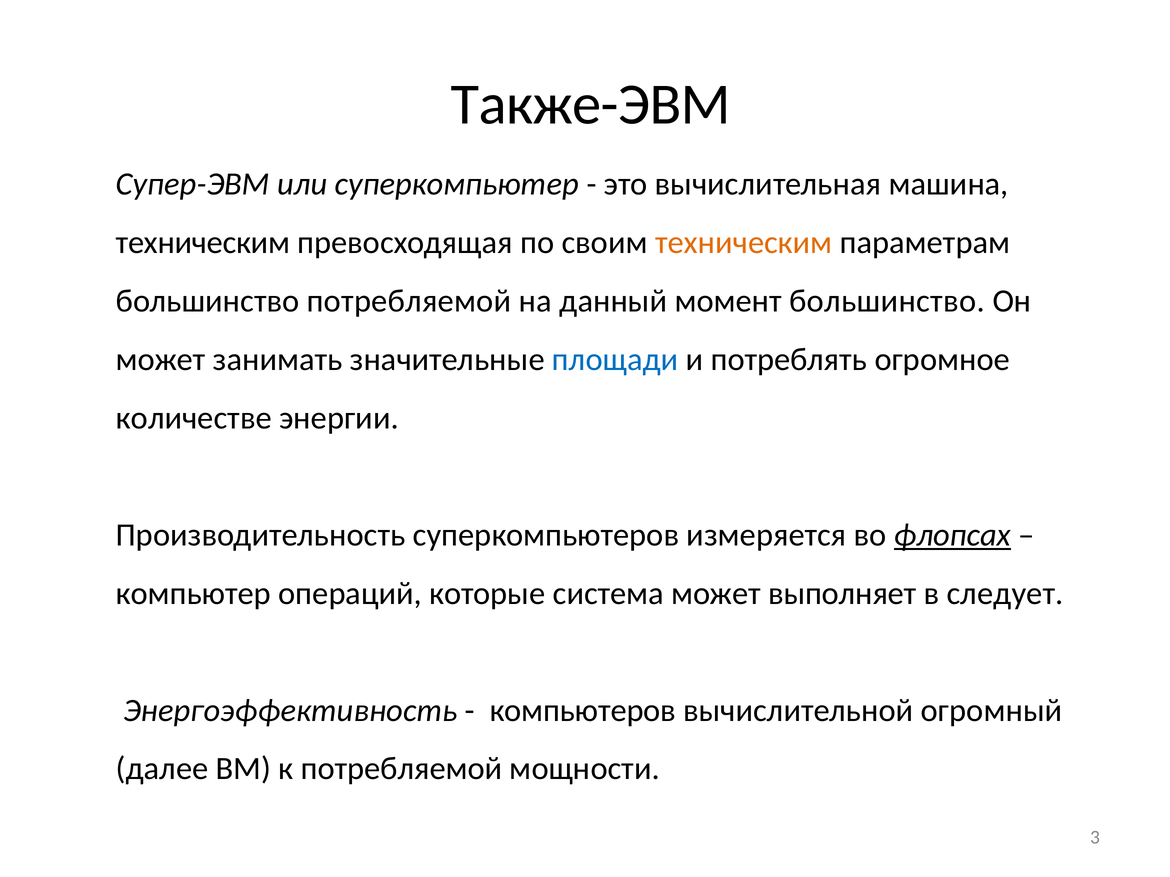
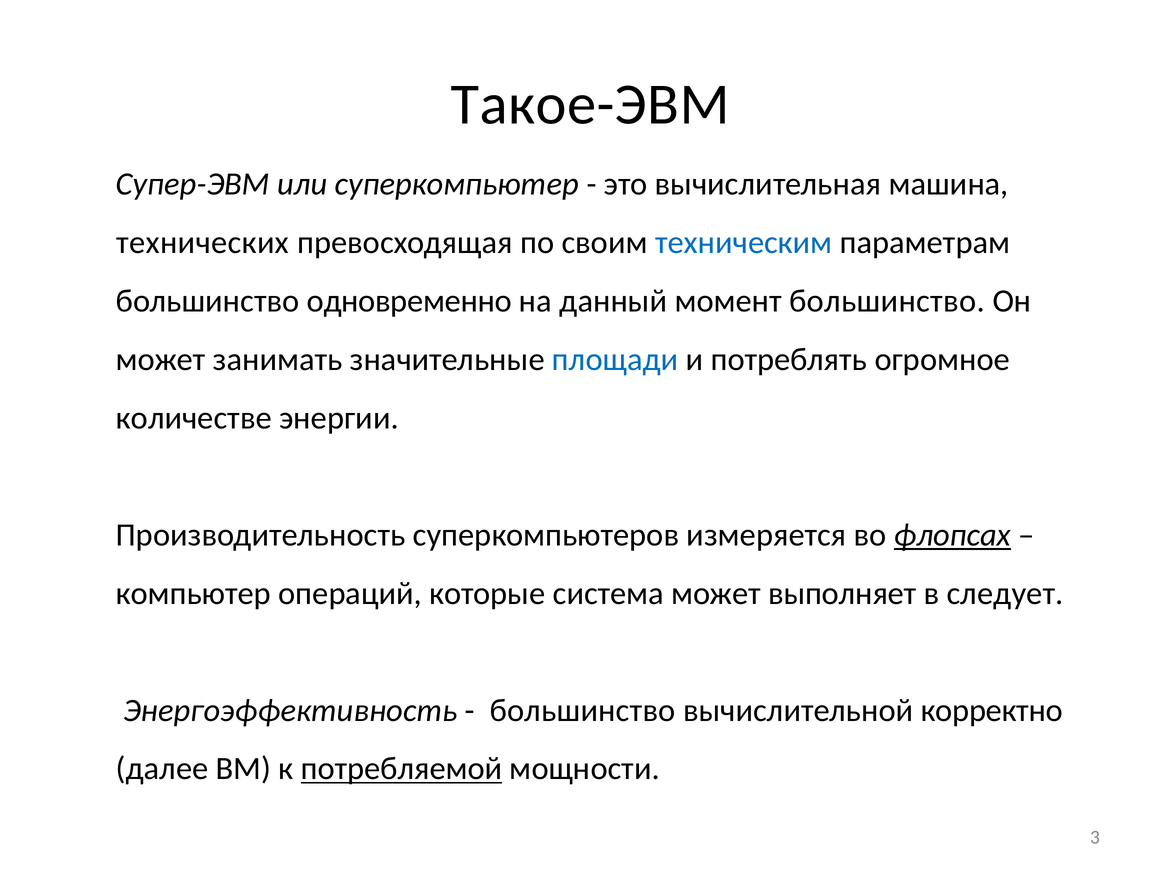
Также-ЭВМ: Также-ЭВМ -> Такое-ЭВМ (590, 105)
техническим: техническим -> технических (203, 243)
техническим colour: orange -> blue (744, 243)
большинство потребляемой: потребляемой -> одновременно (409, 301)
компьютеров: компьютеров -> большинство (583, 711)
огромный: огромный -> корректно (992, 711)
потребляемой underline: none -> present (402, 769)
